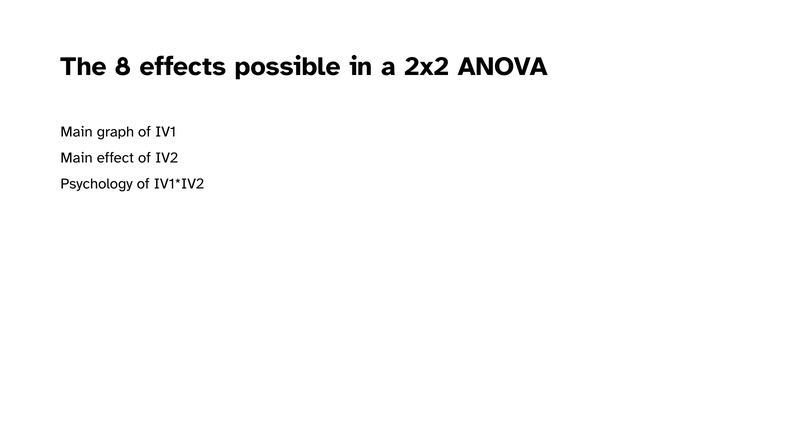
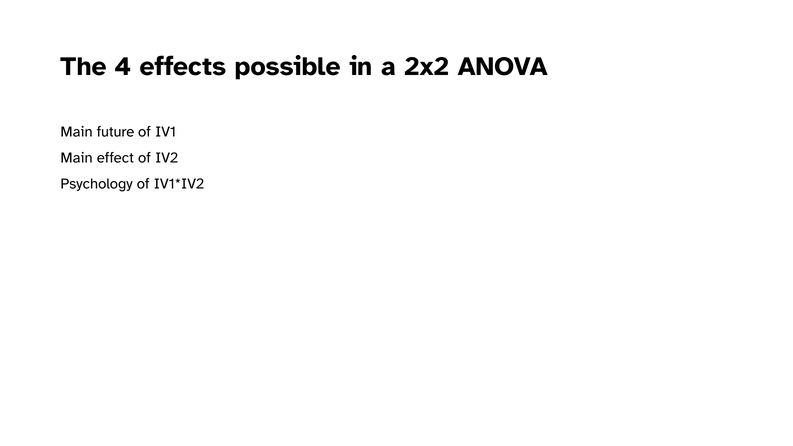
8: 8 -> 4 (123, 67)
graph: graph -> future (115, 132)
